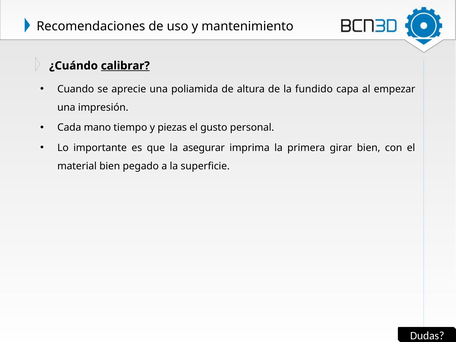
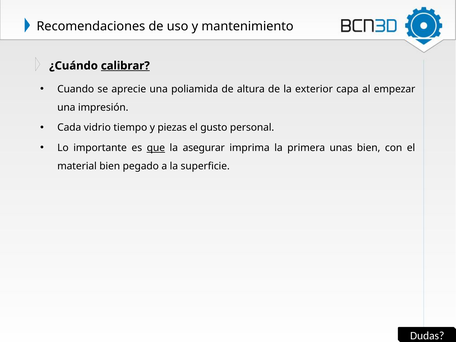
fundido: fundido -> exterior (314, 89)
mano: mano -> vidrio (97, 128)
que underline: none -> present (156, 148)
girar: girar -> unas (341, 148)
